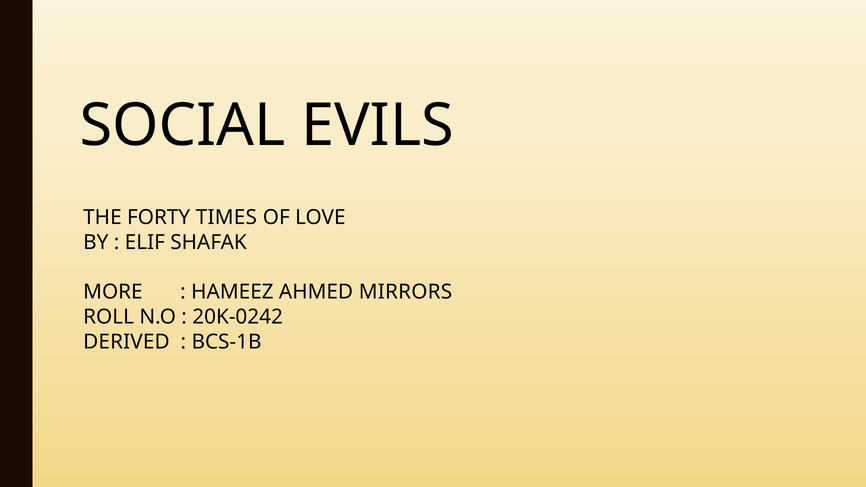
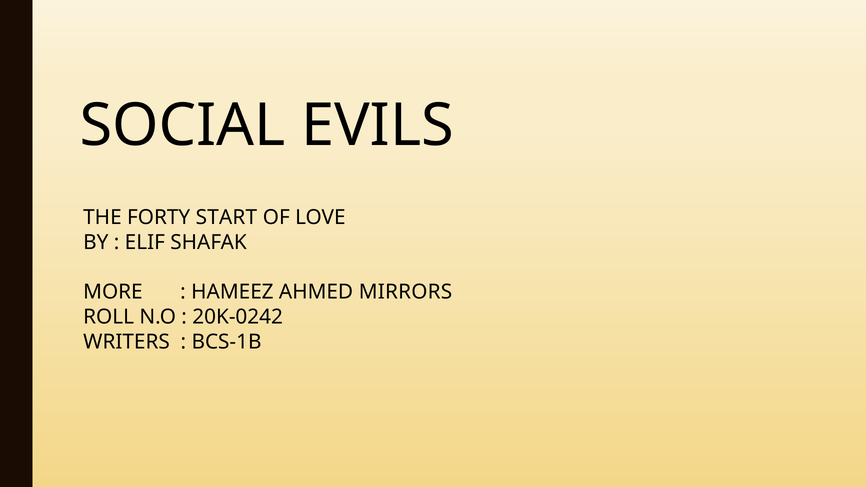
TIMES: TIMES -> START (226, 217)
DERIVED: DERIVED -> WRITERS (127, 342)
